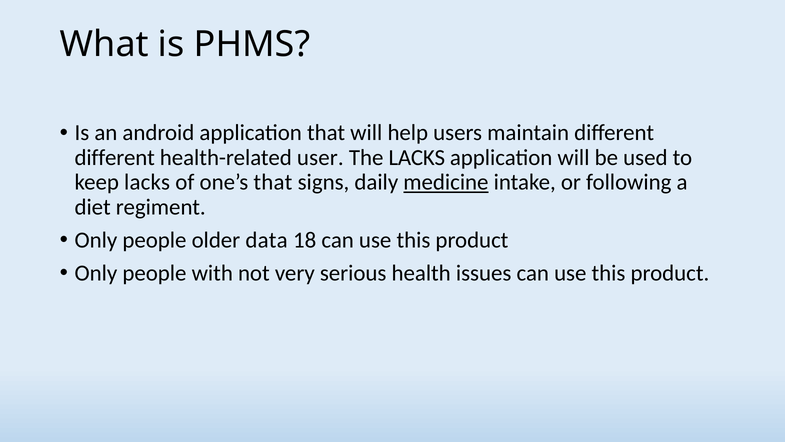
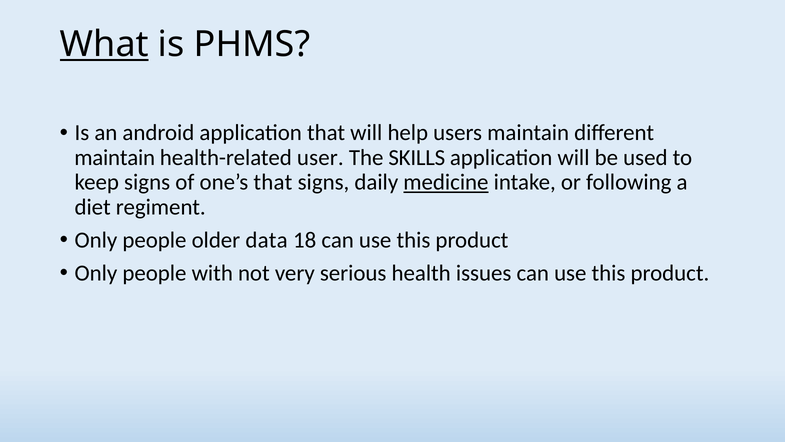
What underline: none -> present (104, 44)
different: different -> maintain (115, 157)
The LACKS: LACKS -> SKILLS (417, 157)
keep lacks: lacks -> signs (147, 182)
